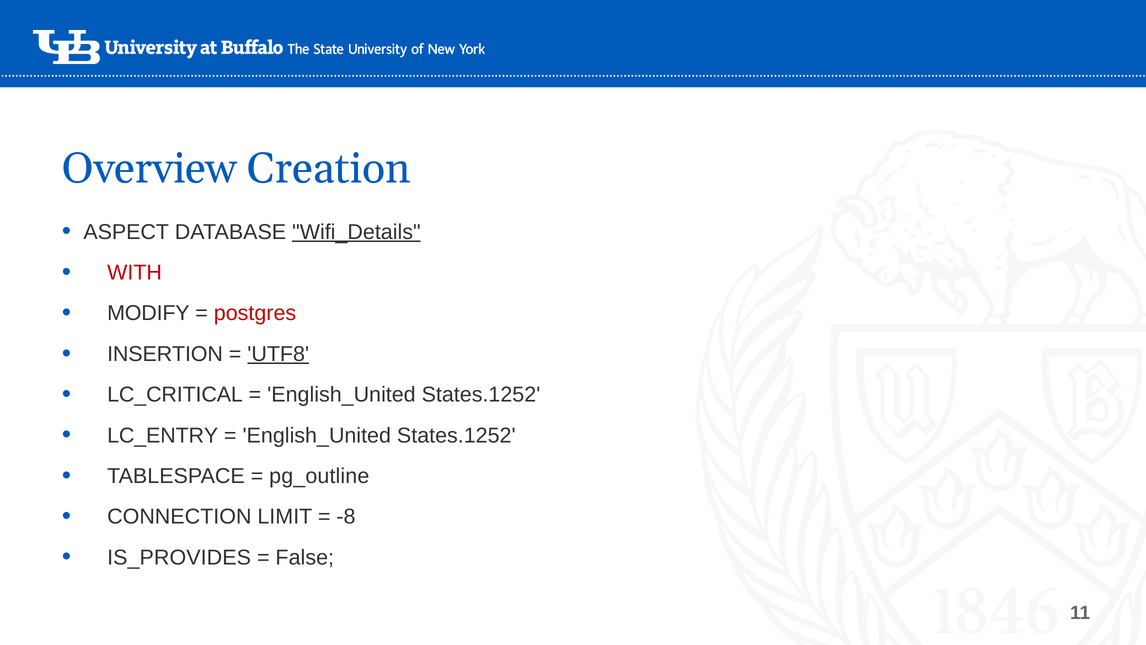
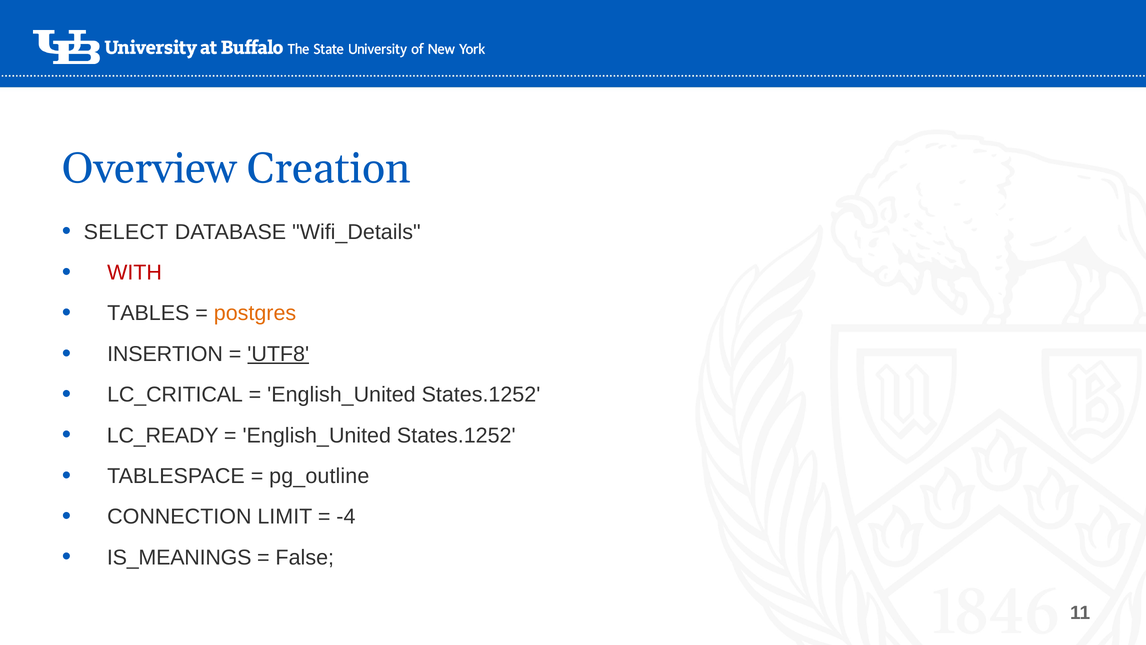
ASPECT: ASPECT -> SELECT (126, 232)
Wifi_Details underline: present -> none (356, 232)
MODIFY: MODIFY -> TABLES (148, 313)
postgres colour: red -> orange (255, 313)
LC_ENTRY: LC_ENTRY -> LC_READY (163, 435)
-8: -8 -> -4 (346, 517)
IS_PROVIDES: IS_PROVIDES -> IS_MEANINGS (179, 557)
